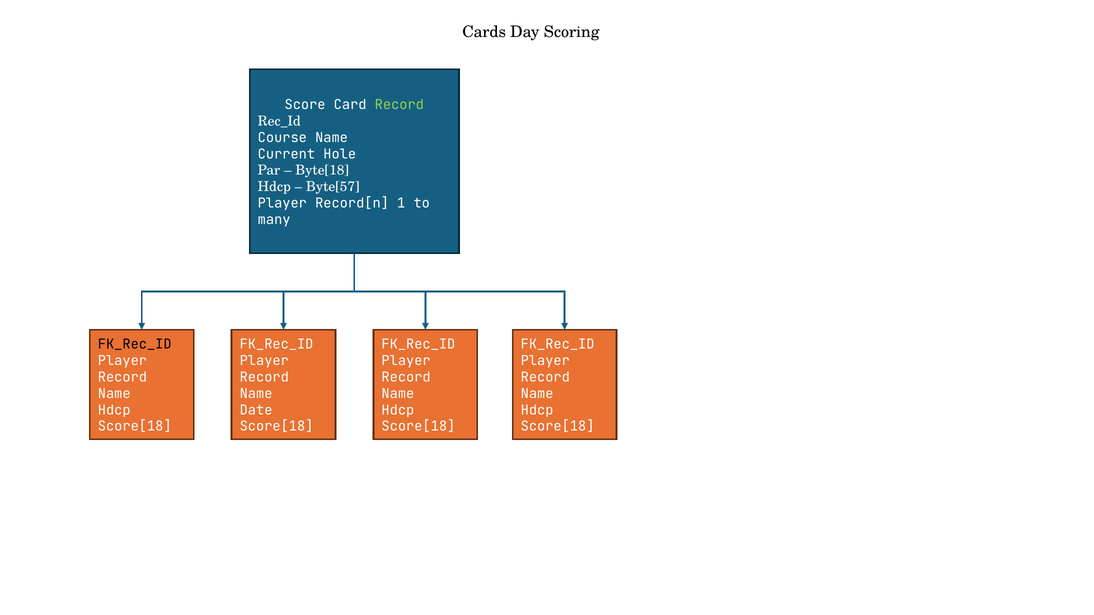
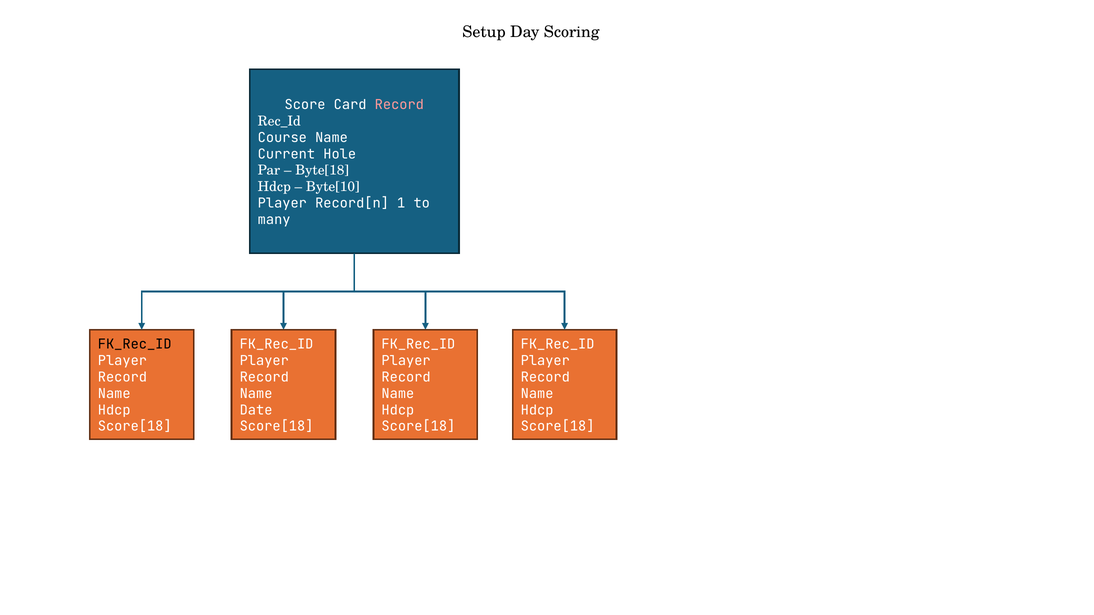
Cards: Cards -> Setup (484, 32)
Record colour: light green -> pink (399, 105)
Byte[57: Byte[57 -> Byte[10 (333, 187)
